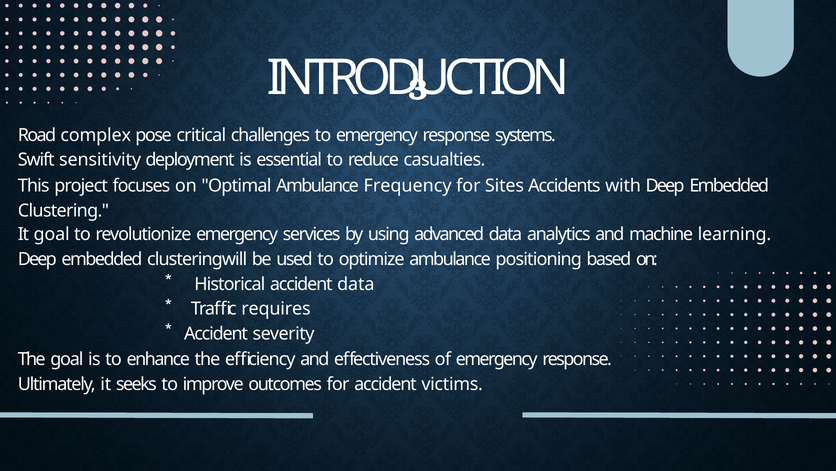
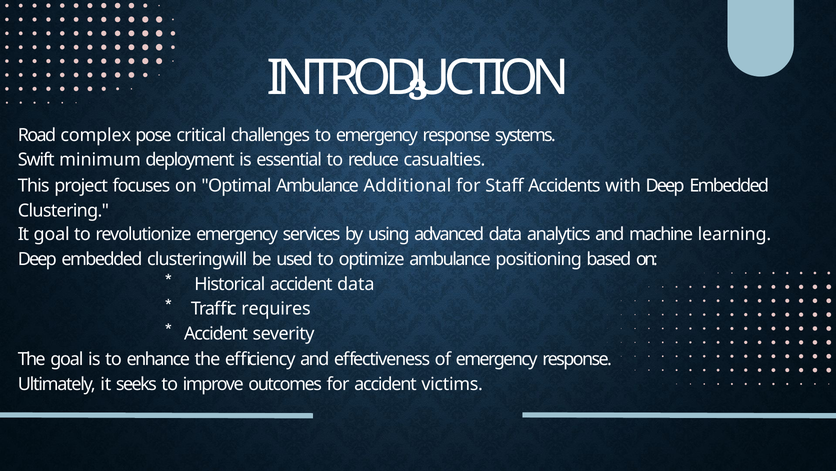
sensitivity: sensitivity -> minimum (100, 159)
Frequency: Frequency -> Additional (407, 186)
Sites: Sites -> Staff (505, 186)
